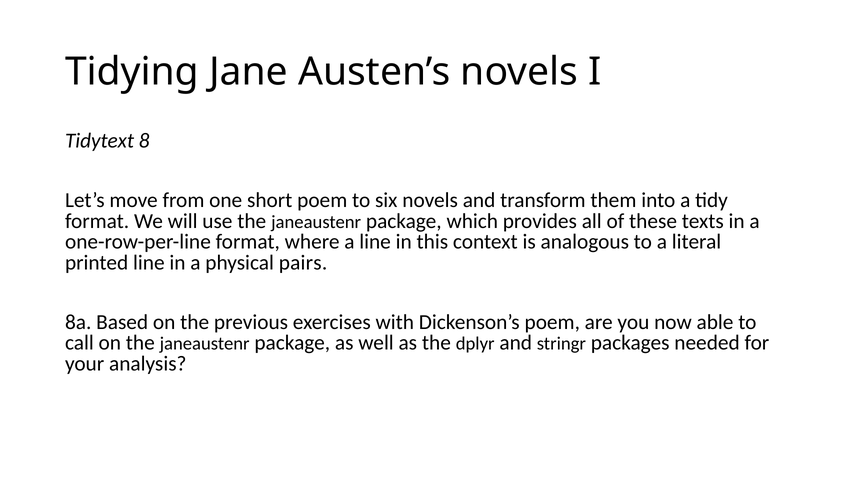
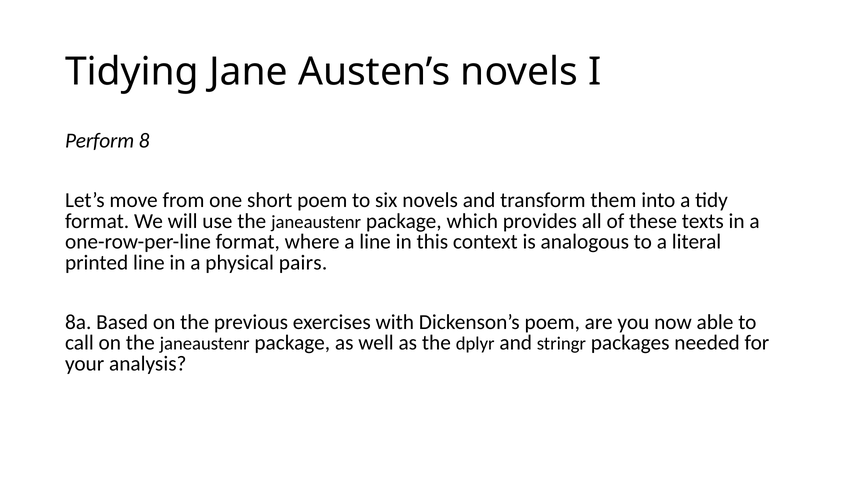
Tidytext: Tidytext -> Perform (100, 140)
